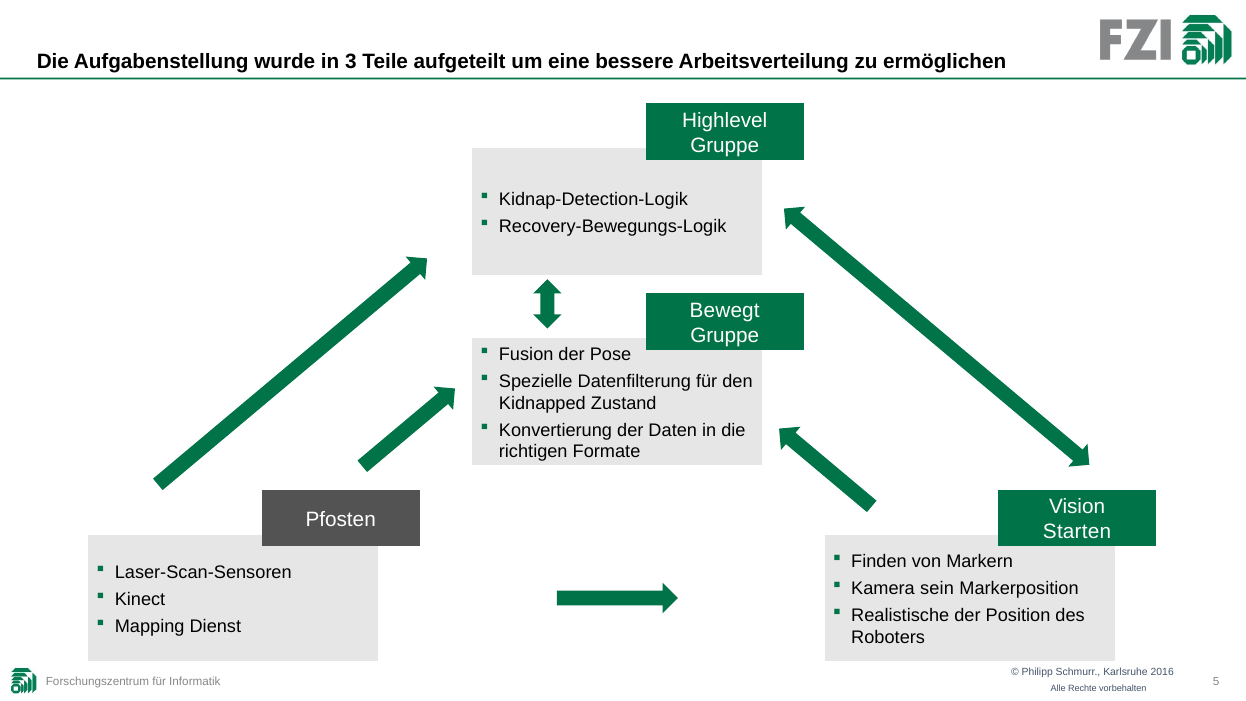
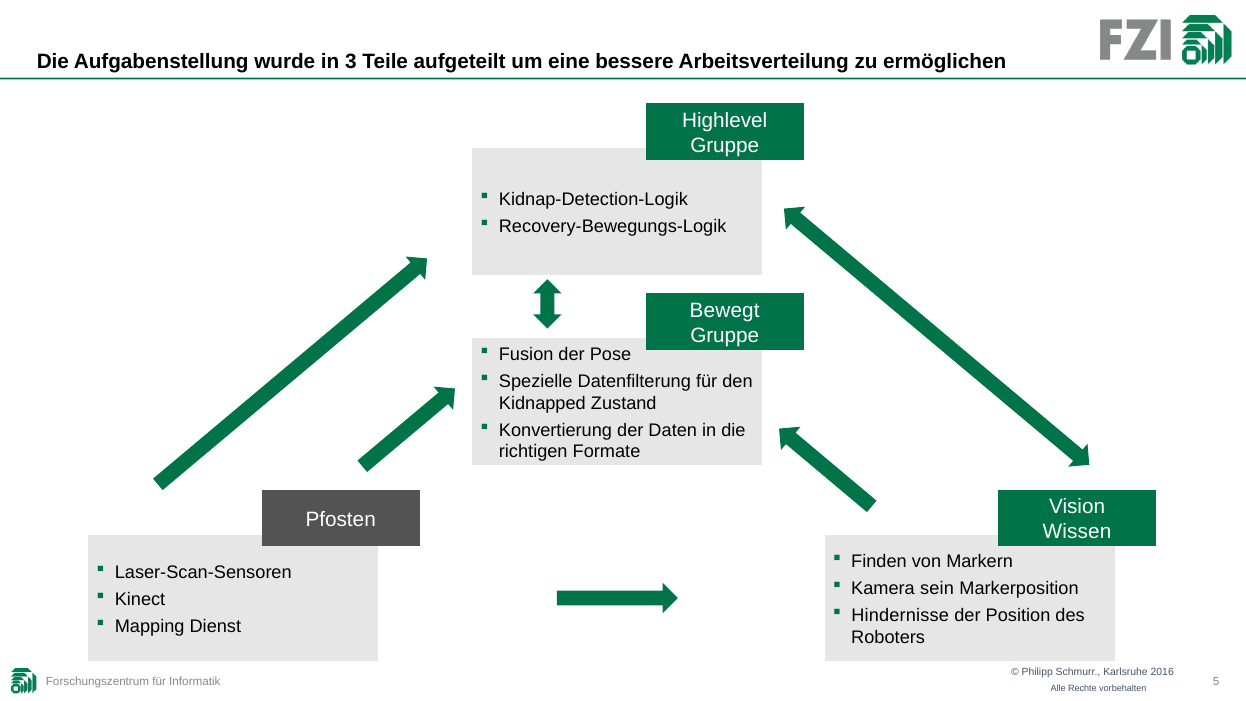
Starten: Starten -> Wissen (1077, 532)
Realistische: Realistische -> Hindernisse (900, 615)
